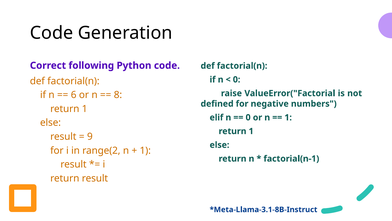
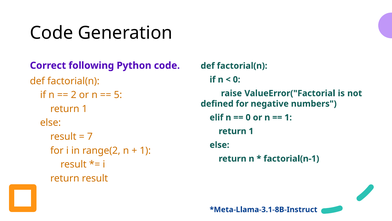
6: 6 -> 2 (74, 95)
8: 8 -> 5 (118, 95)
9: 9 -> 7 (90, 136)
